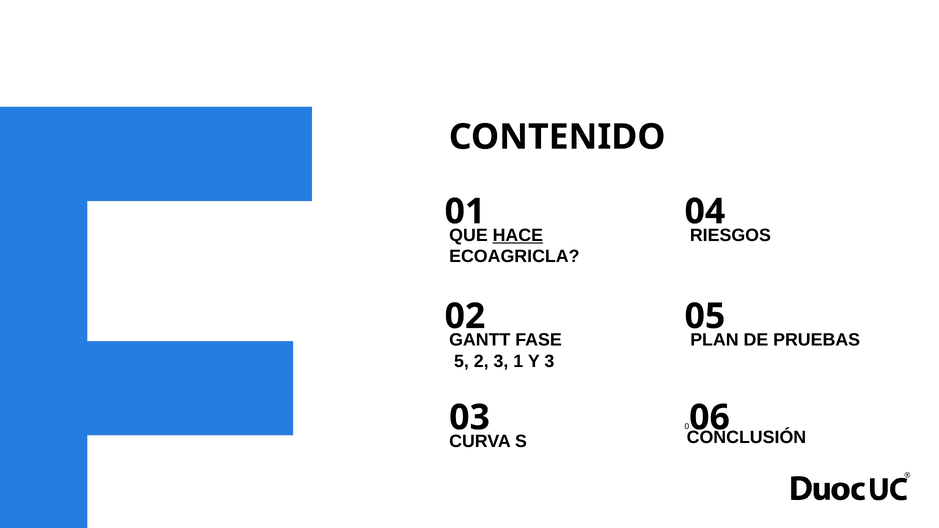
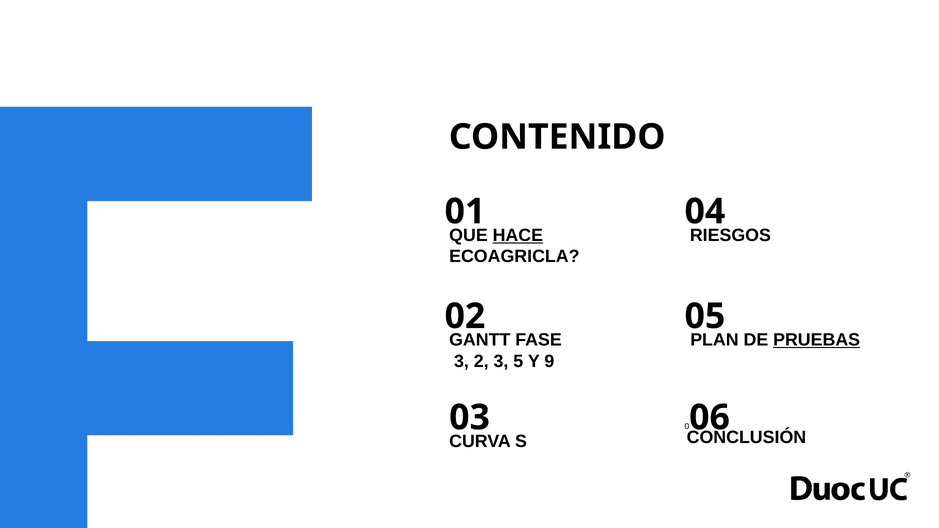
PRUEBAS underline: none -> present (817, 340)
5: 5 -> 3 (461, 361)
1: 1 -> 5 (518, 361)
Y 3: 3 -> 9 (549, 361)
